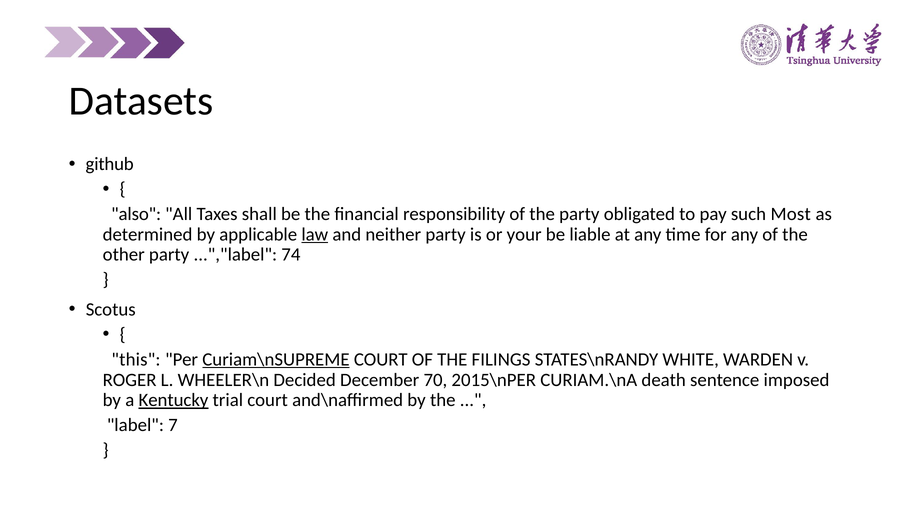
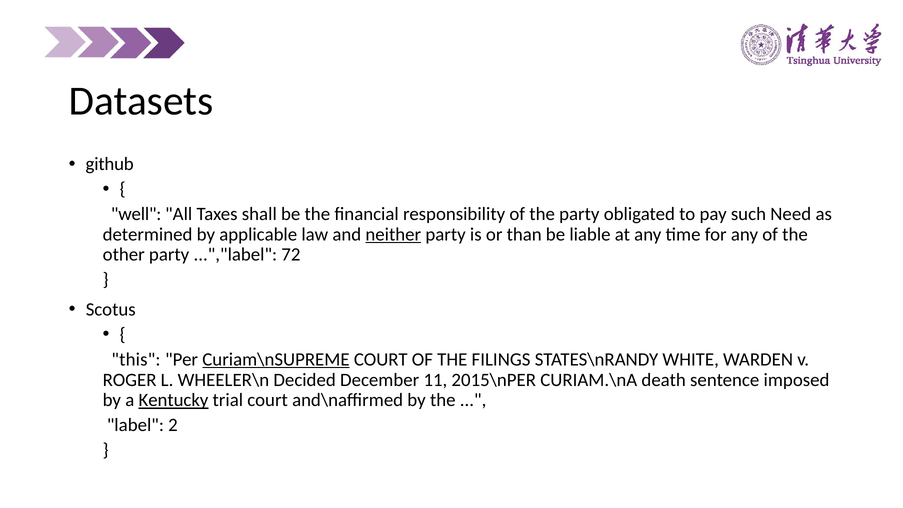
also: also -> well (136, 214)
Most: Most -> Need (791, 214)
law underline: present -> none (315, 234)
neither underline: none -> present (393, 234)
your: your -> than (524, 234)
74: 74 -> 72 (291, 255)
70: 70 -> 11 (435, 380)
7: 7 -> 2 (173, 425)
